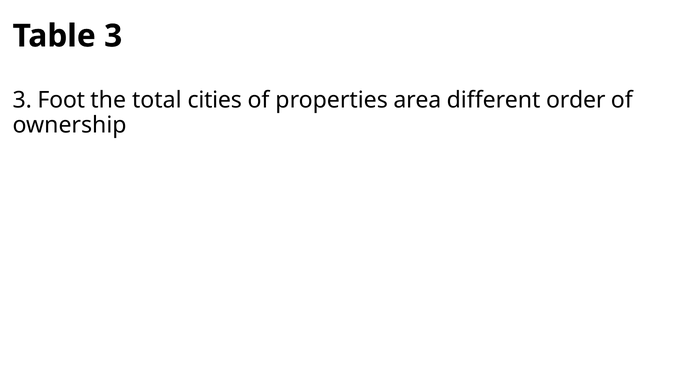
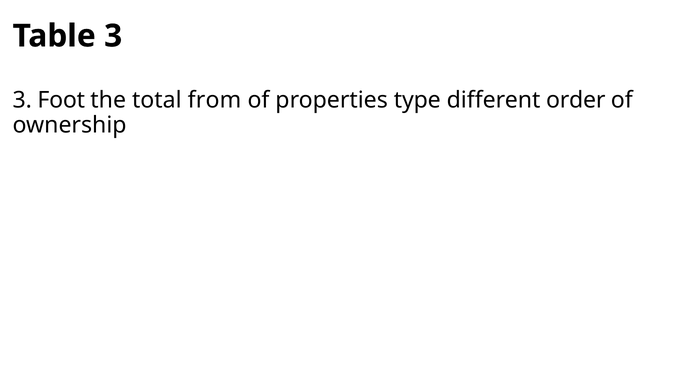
cities: cities -> from (214, 100)
area: area -> type (417, 100)
